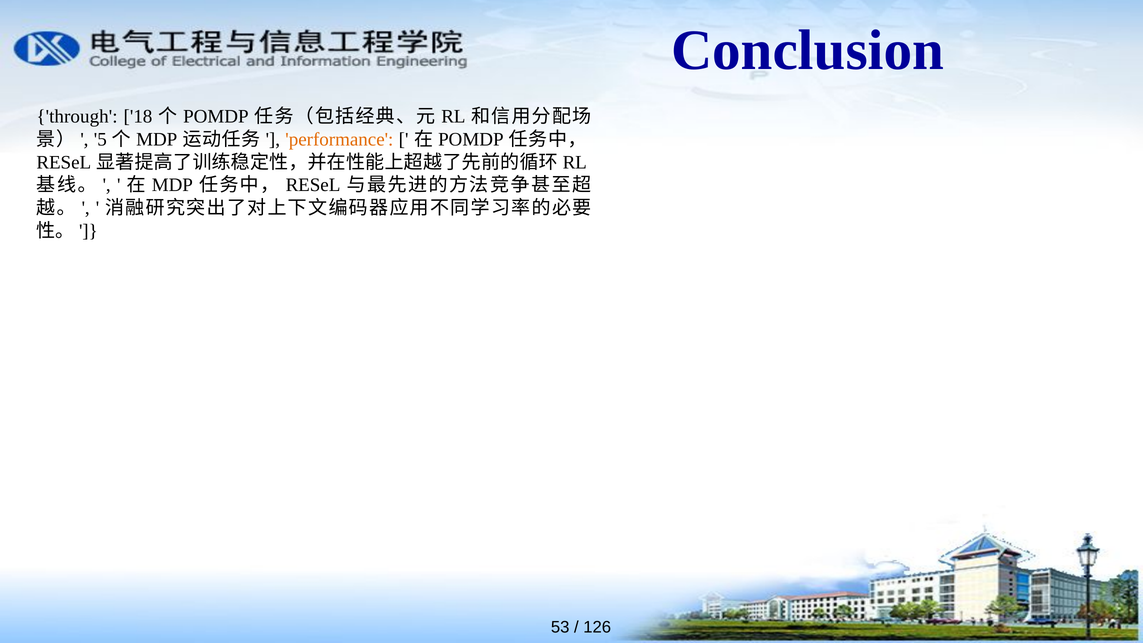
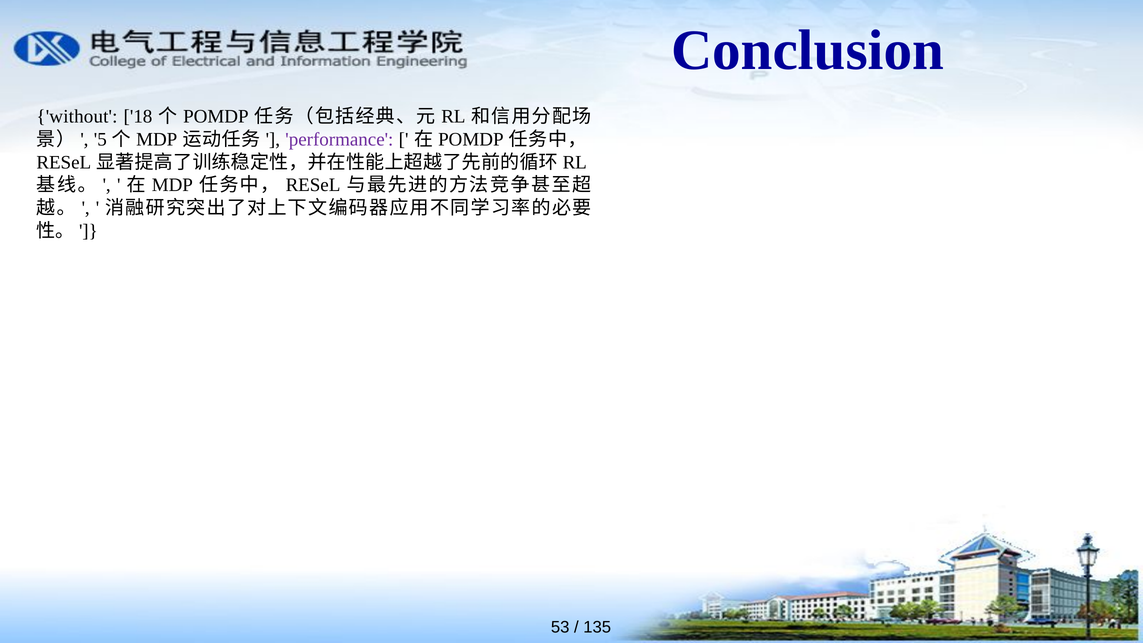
through: through -> without (77, 117)
performance colour: orange -> purple (339, 139)
126: 126 -> 135 (597, 627)
